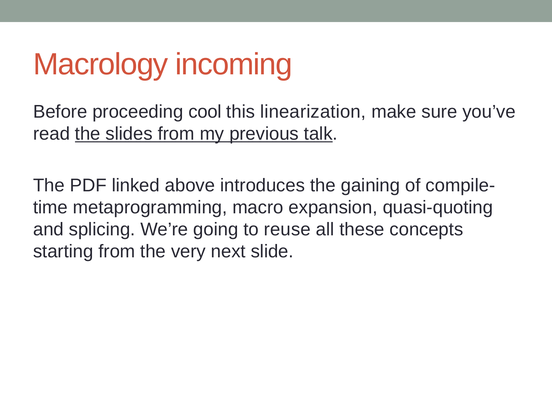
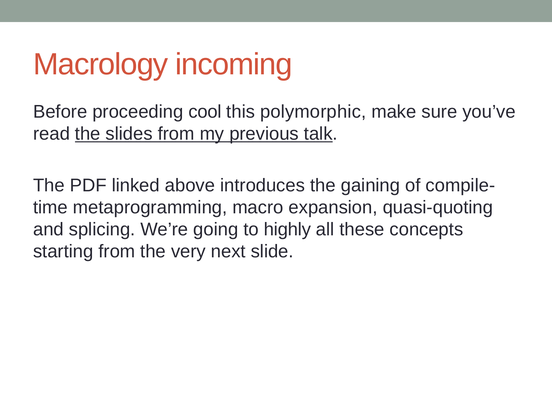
linearization: linearization -> polymorphic (313, 112)
reuse: reuse -> highly (287, 229)
